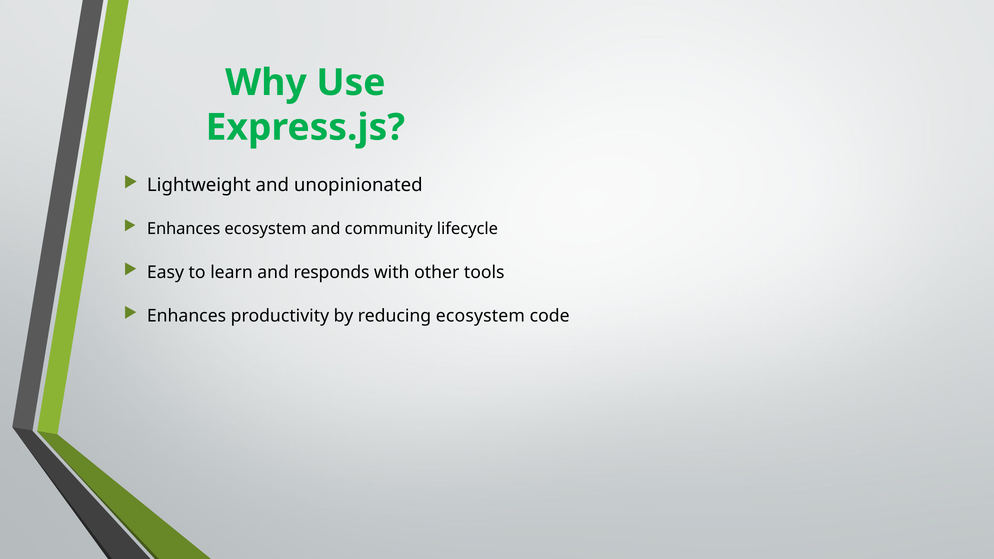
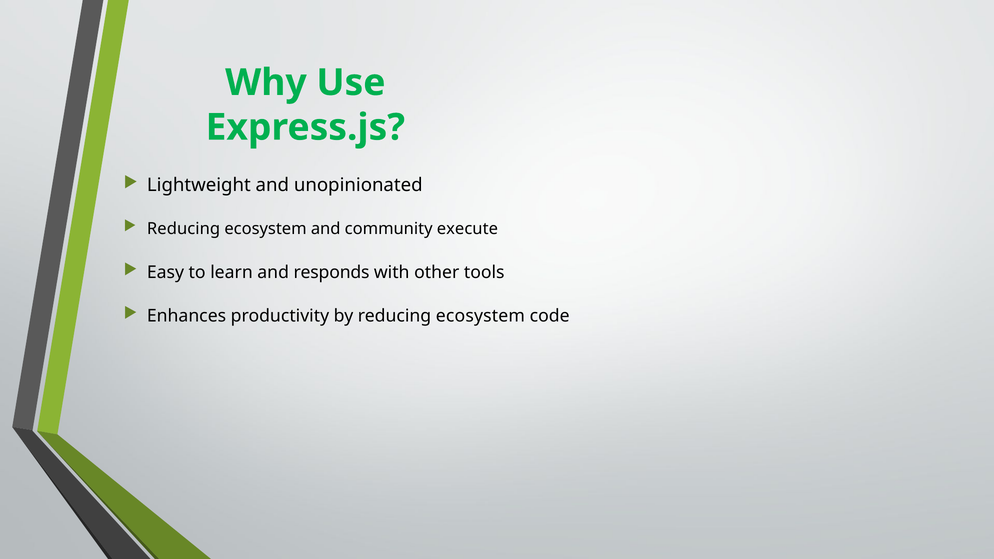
Enhances: Enhances -> Reducing (184, 229)
lifecycle: lifecycle -> execute (467, 229)
